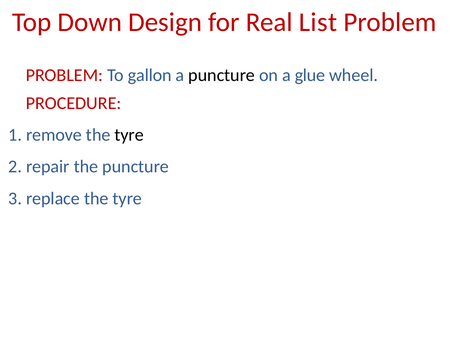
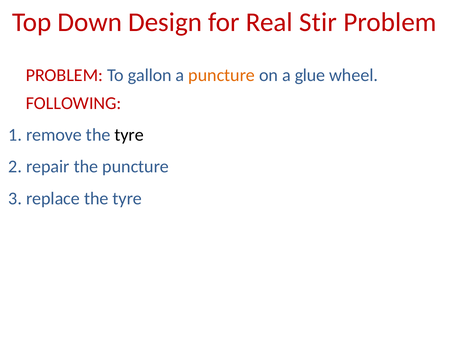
List: List -> Stir (318, 22)
puncture colour: black -> orange (222, 75)
PROCEDURE: PROCEDURE -> FOLLOWING (74, 104)
